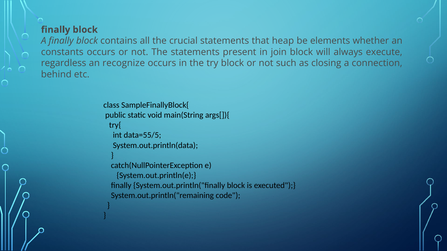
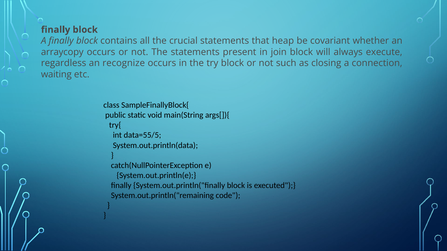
elements: elements -> covariant (330, 41)
constants: constants -> arraycopy (62, 52)
behind: behind -> waiting (56, 74)
